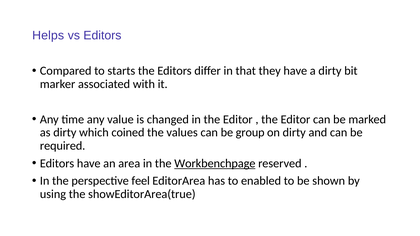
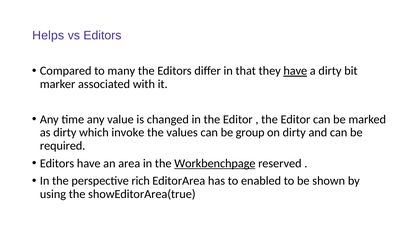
starts: starts -> many (121, 71)
have underline: none -> present (295, 71)
coined: coined -> invoke (128, 133)
feel: feel -> rich (141, 181)
